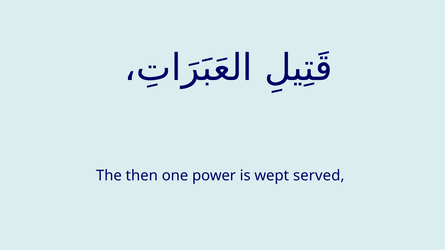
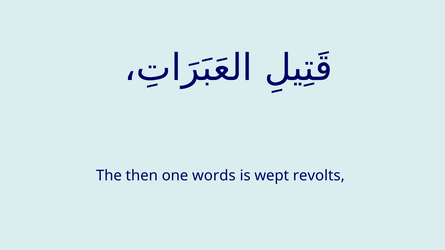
power: power -> words (214, 176)
served: served -> revolts (319, 176)
